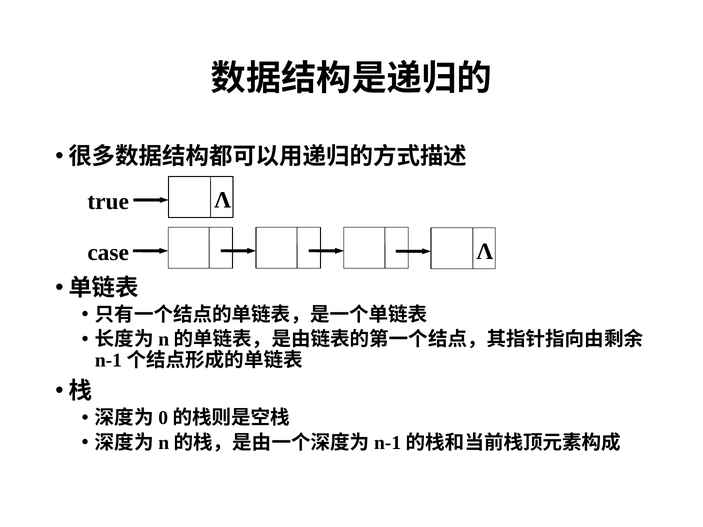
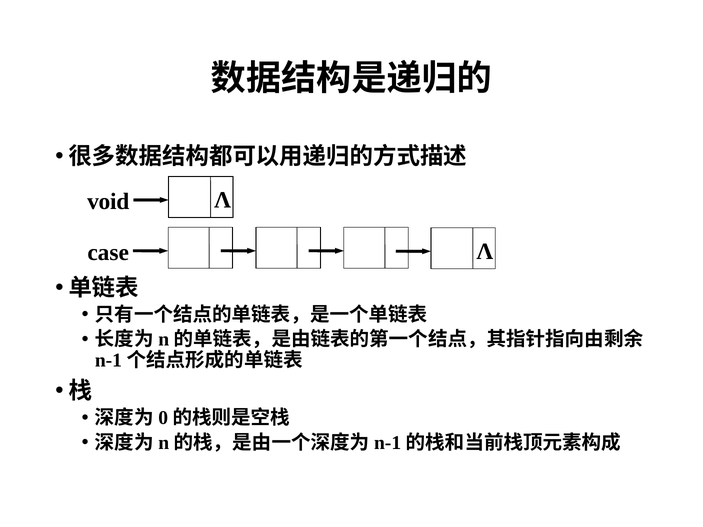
true: true -> void (108, 201)
